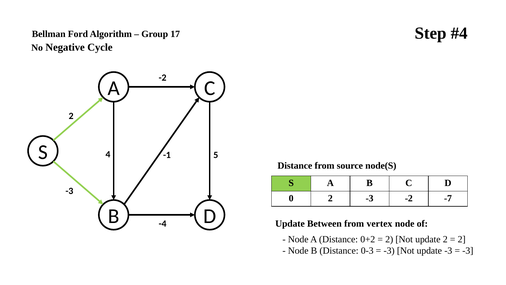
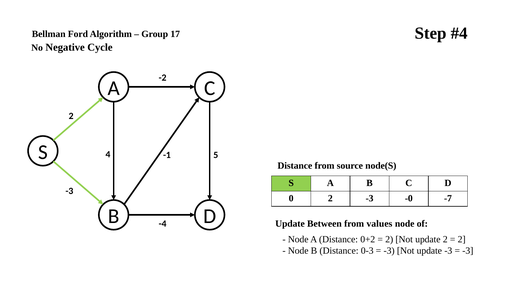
-3 -2: -2 -> -0 (409, 198)
vertex: vertex -> values (379, 224)
